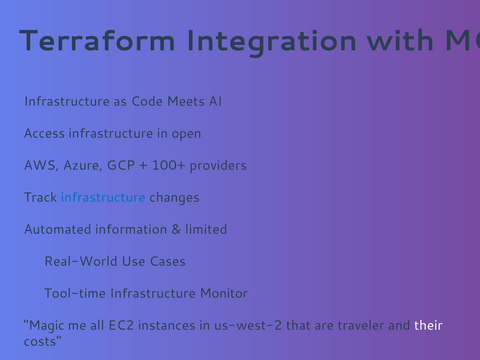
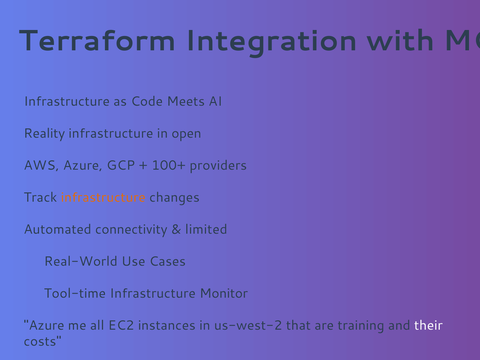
Access: Access -> Reality (44, 133)
infrastructure colour: blue -> orange (103, 197)
information: information -> connectivity (131, 229)
Magic: Magic -> Azure (44, 325)
traveler: traveler -> training (361, 325)
